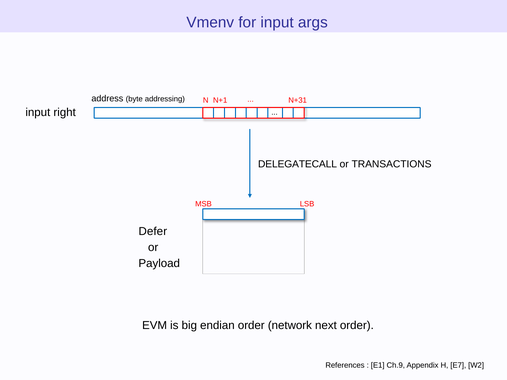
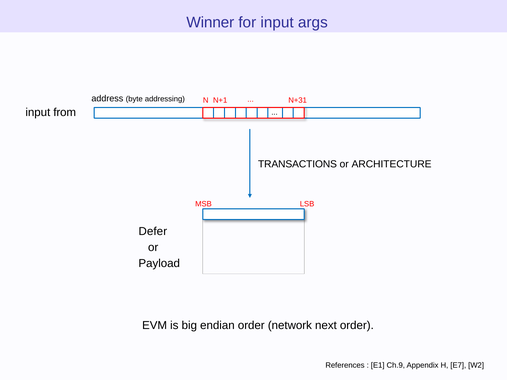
Vmenv: Vmenv -> Winner (210, 23)
right: right -> from (65, 112)
DELEGATECALL: DELEGATECALL -> TRANSACTIONS (297, 164)
TRANSACTIONS: TRANSACTIONS -> ARCHITECTURE (392, 164)
